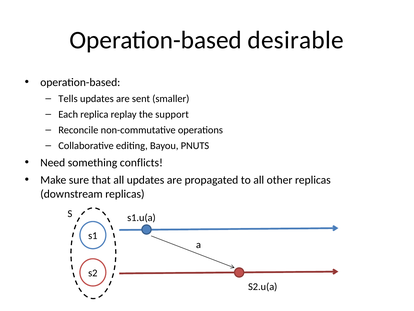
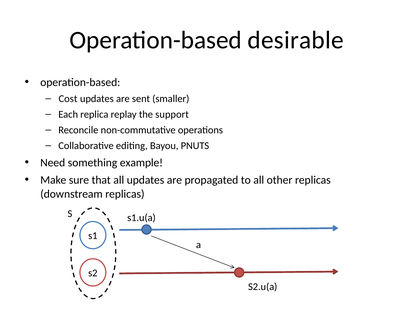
Tells: Tells -> Cost (68, 98)
conflicts: conflicts -> example (141, 162)
